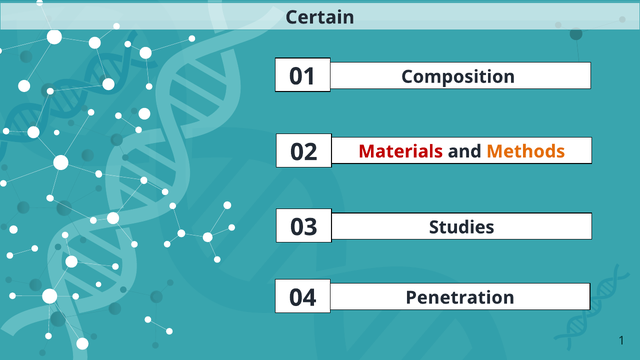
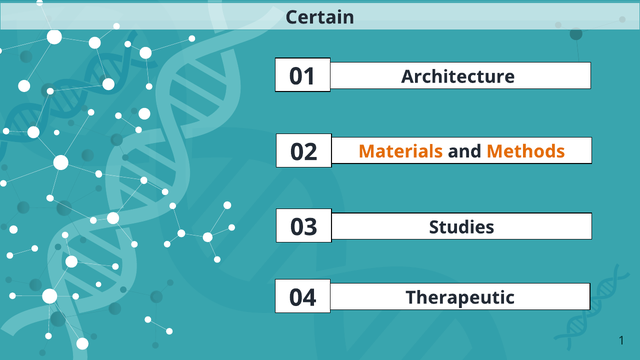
Composition: Composition -> Architecture (458, 77)
Materials colour: red -> orange (401, 152)
Penetration: Penetration -> Therapeutic (460, 298)
